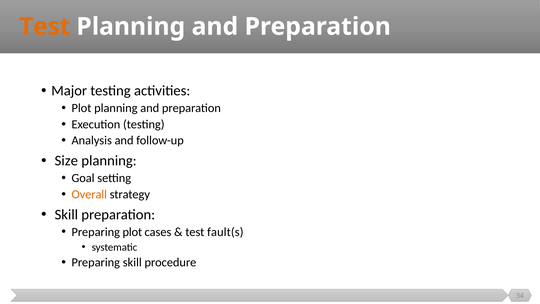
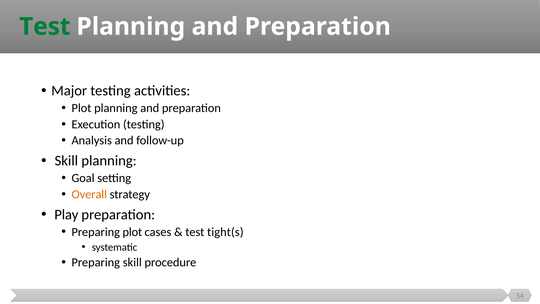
Test colour: orange -> green (45, 27)
Size: Size -> Skill (66, 161)
Skill: Skill -> Play (66, 214)
fault(s: fault(s -> tight(s (225, 232)
